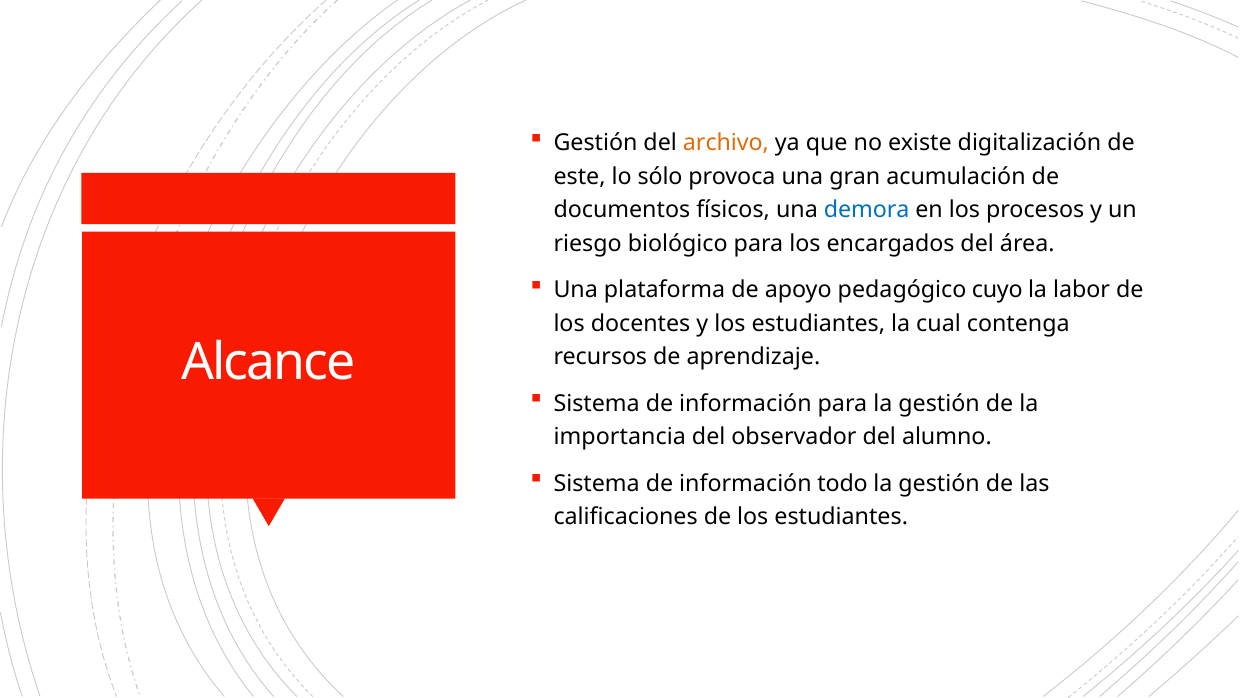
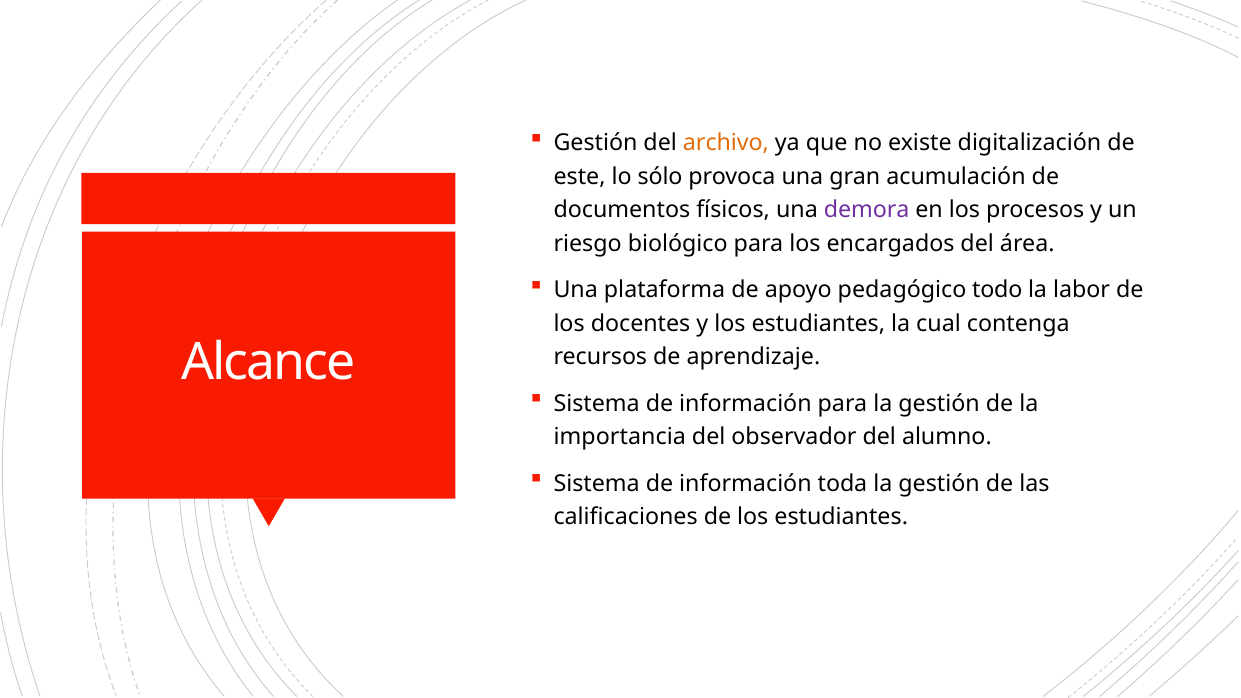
demora colour: blue -> purple (867, 210)
cuyo: cuyo -> todo (997, 290)
todo: todo -> toda (843, 483)
